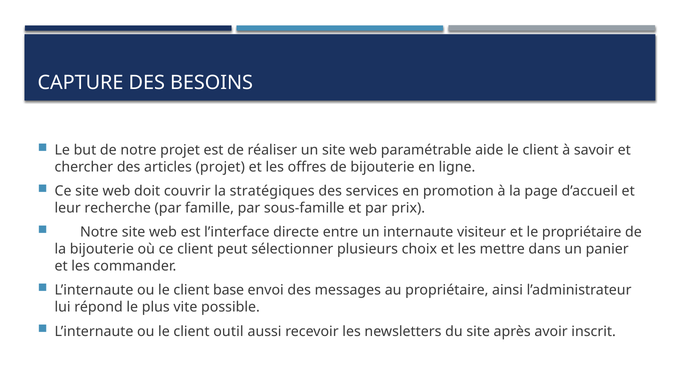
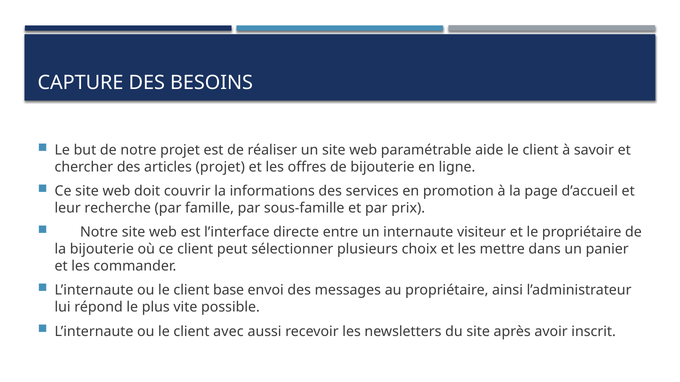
stratégiques: stratégiques -> informations (272, 191)
outil: outil -> avec (228, 332)
